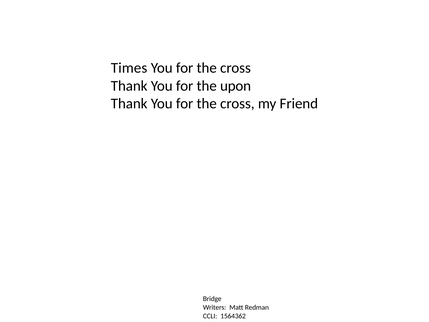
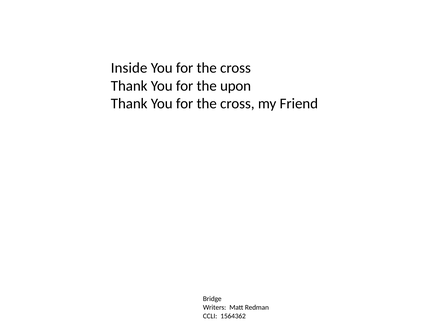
Times: Times -> Inside (129, 68)
